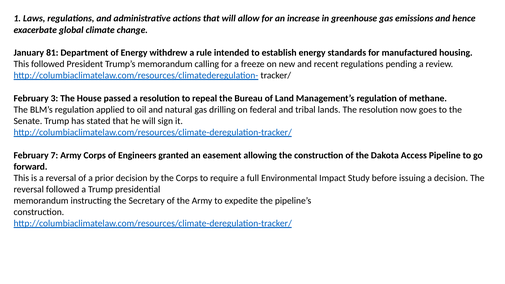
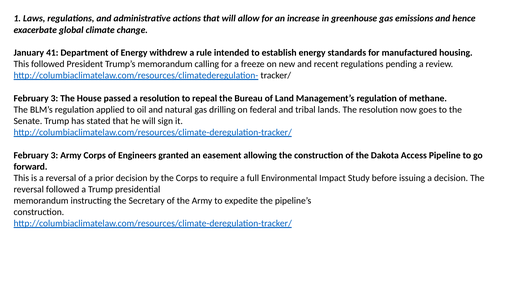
81: 81 -> 41 (52, 53)
7: 7 -> 3 (54, 155)
